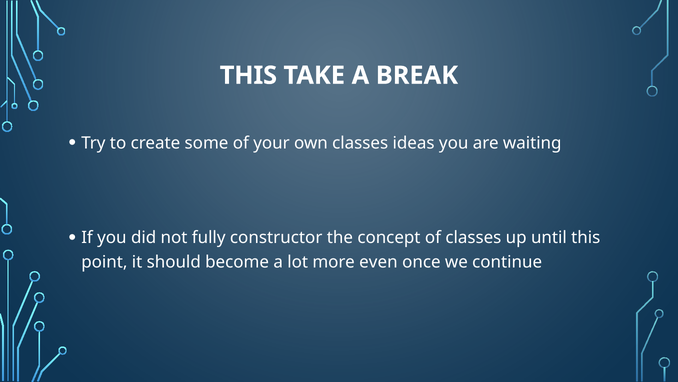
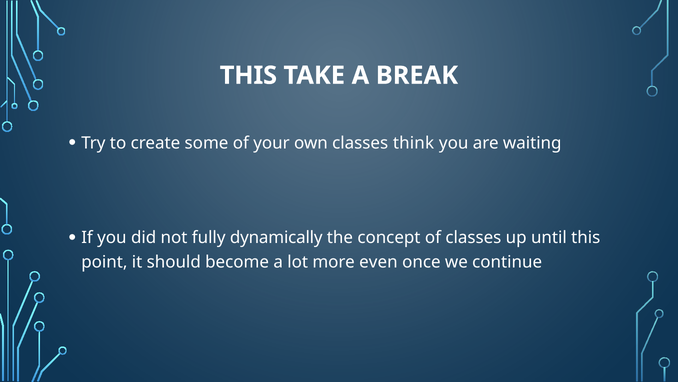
ideas: ideas -> think (413, 143)
constructor: constructor -> dynamically (276, 237)
